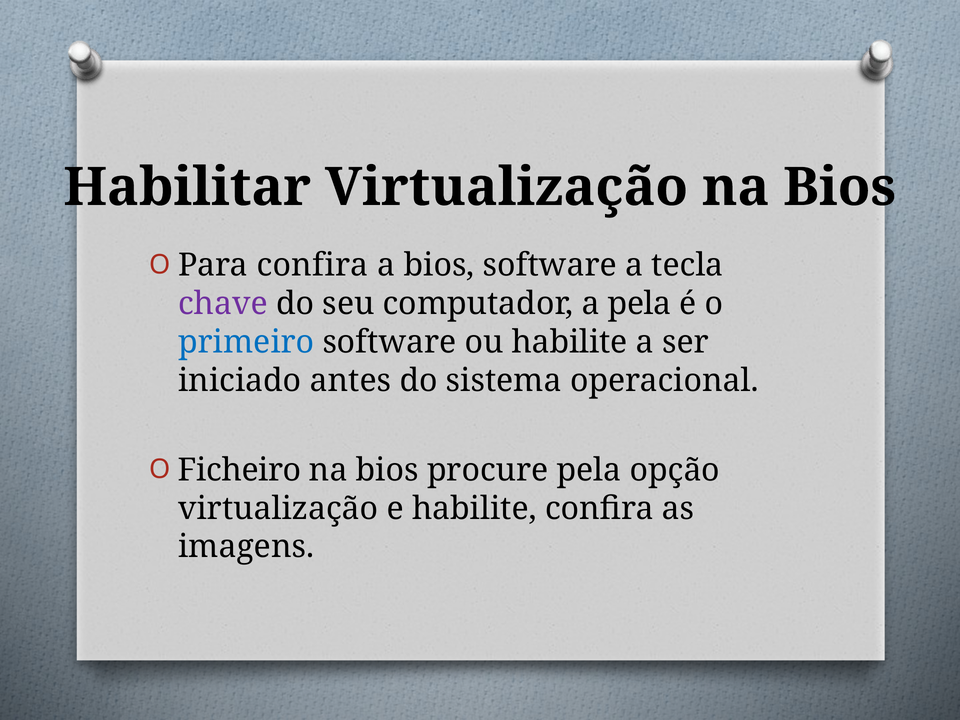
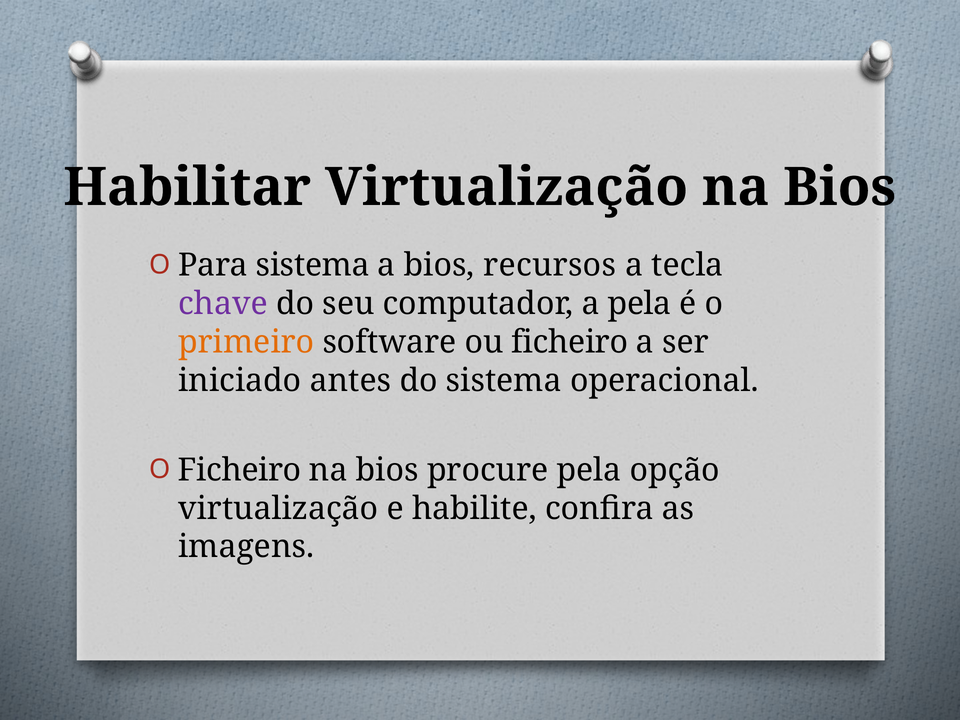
Para confira: confira -> sistema (313, 265)
bios software: software -> recursos (550, 265)
primeiro colour: blue -> orange (246, 342)
ou habilite: habilite -> ficheiro (570, 342)
